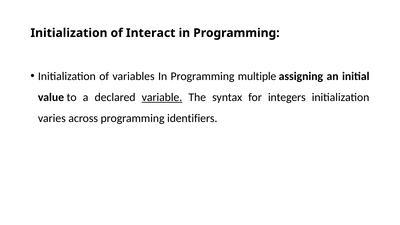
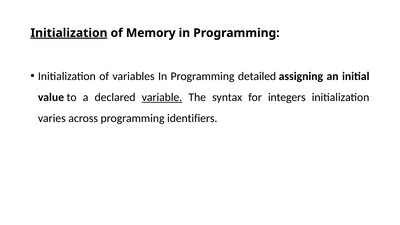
Initialization underline: none -> present (69, 33)
Interact: Interact -> Memory (151, 33)
multiple: multiple -> detailed (257, 76)
